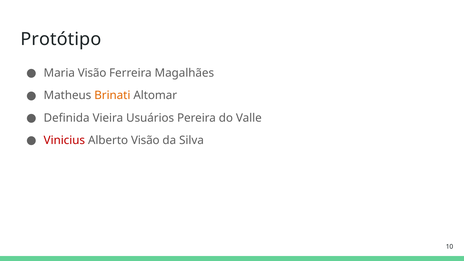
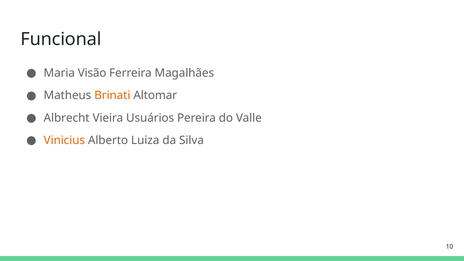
Protótipo: Protótipo -> Funcional (61, 39)
Definida: Definida -> Albrecht (67, 118)
Vinicius colour: red -> orange (64, 140)
Alberto Visão: Visão -> Luiza (145, 140)
